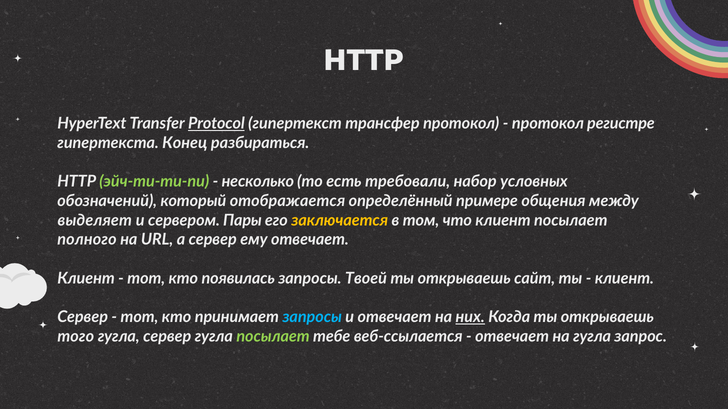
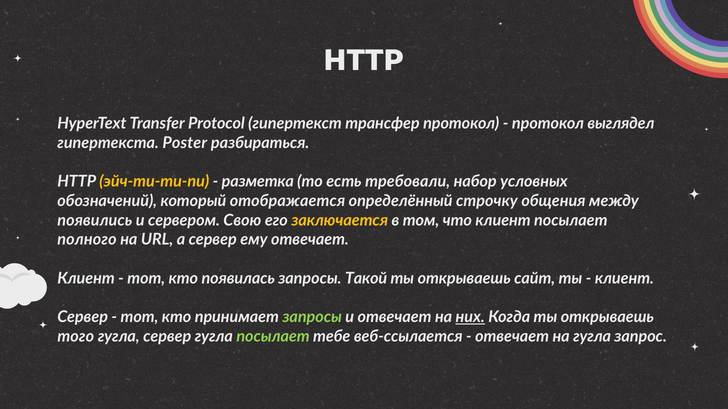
Protocol underline: present -> none (216, 123)
регистре: регистре -> выглядел (621, 123)
Конец: Конец -> Poster (185, 143)
эйч-ти-ти-пи colour: light green -> yellow (154, 182)
несколько: несколько -> разметка (258, 182)
примере: примере -> строчку (487, 201)
выделяет: выделяет -> появились (95, 221)
Пары: Пары -> Свою (242, 221)
Твоей: Твоей -> Такой (366, 279)
запросы colour: light blue -> light green (312, 318)
